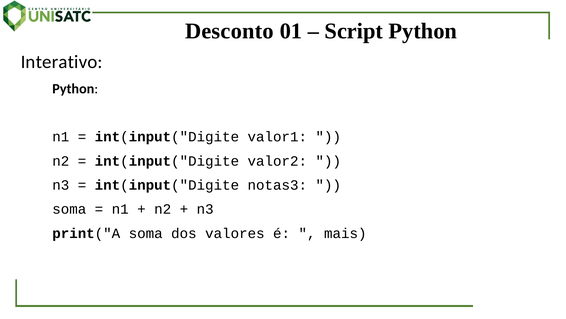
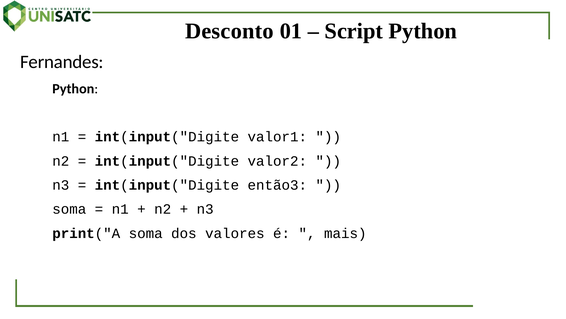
Interativo: Interativo -> Fernandes (62, 62)
notas3: notas3 -> então3 (277, 185)
